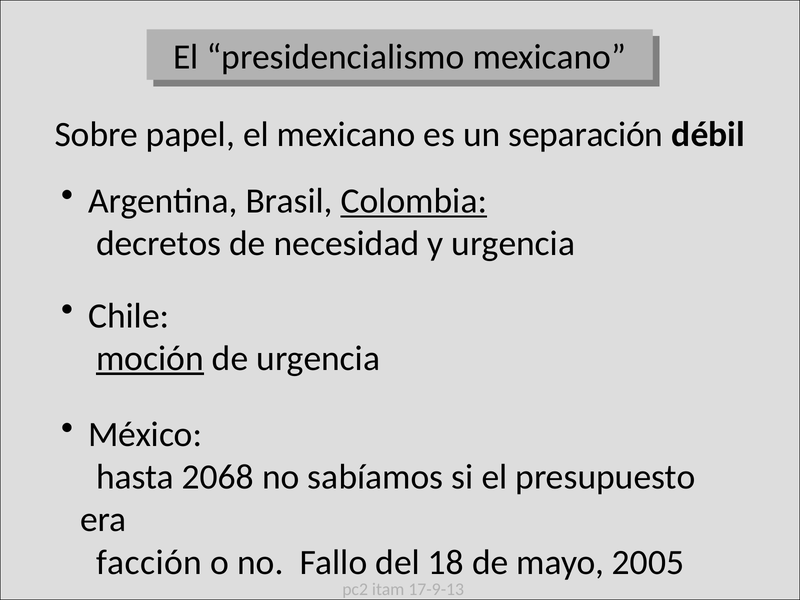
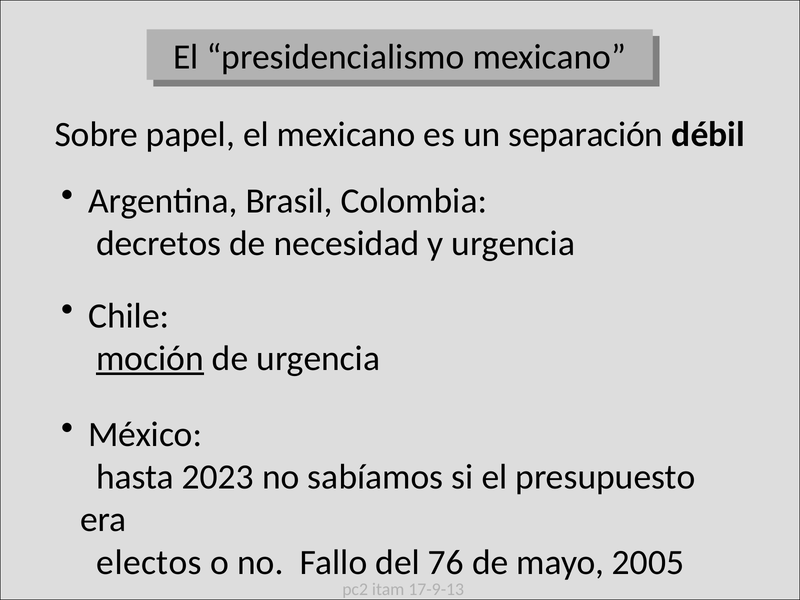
Colombia underline: present -> none (414, 201)
2068: 2068 -> 2023 (218, 477)
facción: facción -> electos (149, 562)
18: 18 -> 76 (446, 562)
